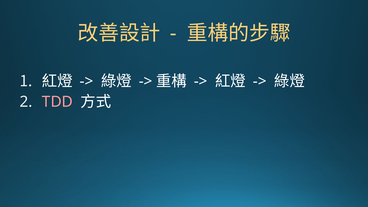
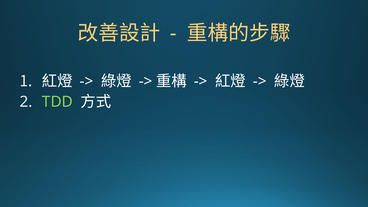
TDD colour: pink -> light green (57, 102)
